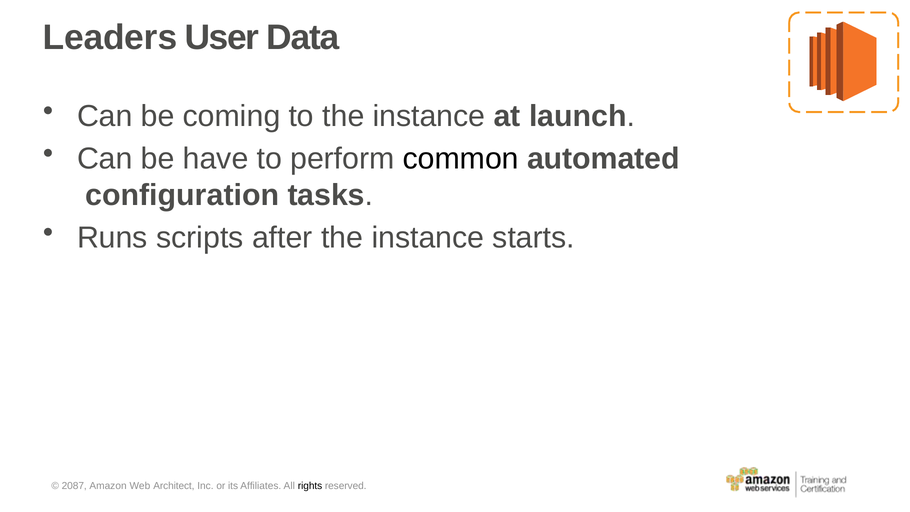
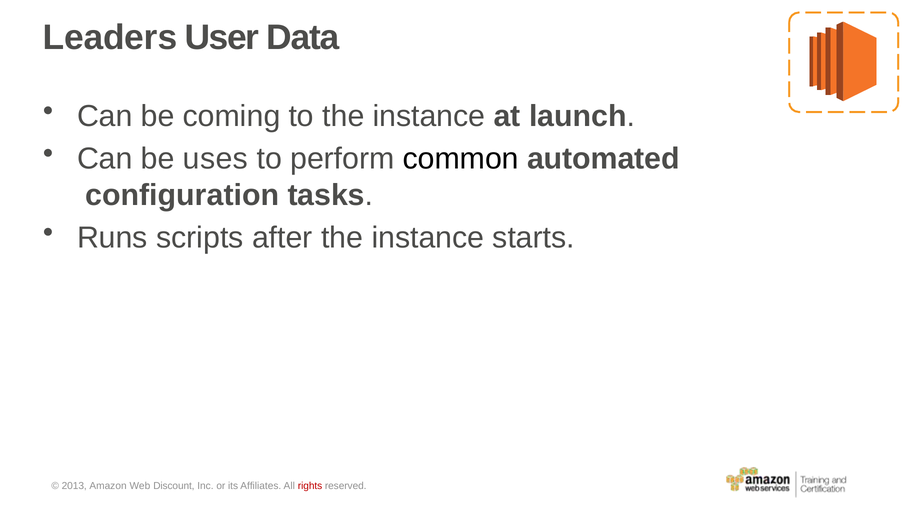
have: have -> uses (215, 159)
2087: 2087 -> 2013 (74, 486)
Architect: Architect -> Discount (174, 486)
rights colour: black -> red (310, 486)
